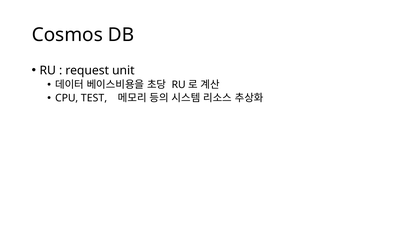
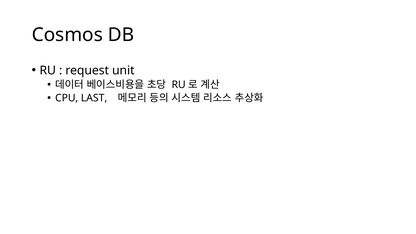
TEST: TEST -> LAST (94, 98)
